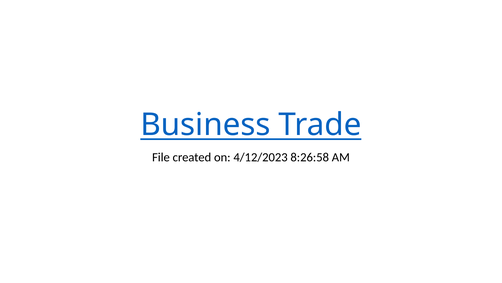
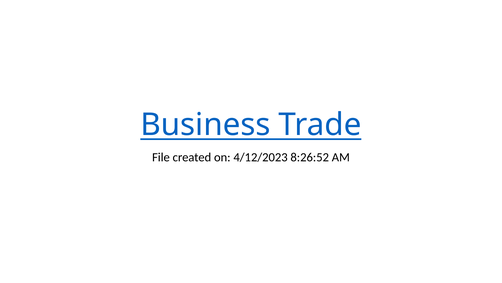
8:26:58: 8:26:58 -> 8:26:52 (310, 157)
